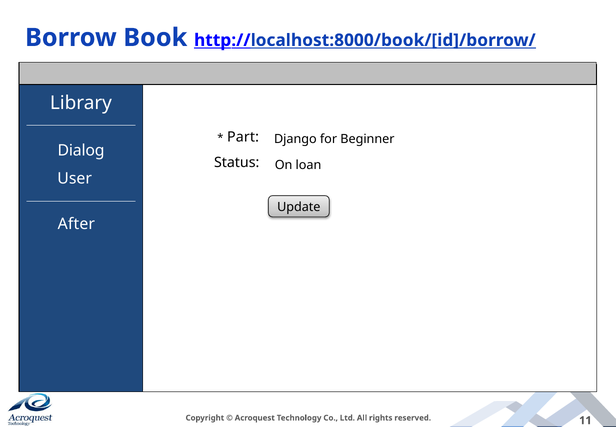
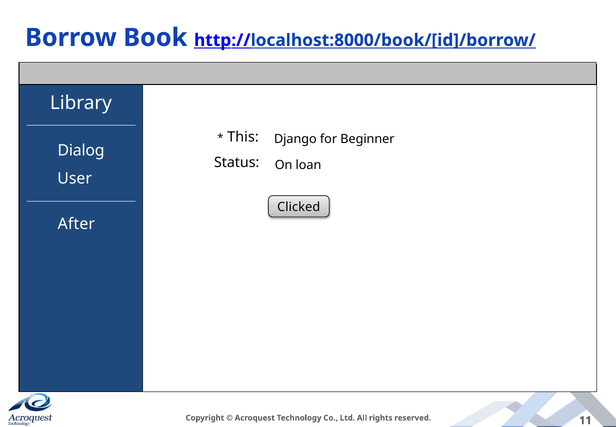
Part: Part -> This (243, 137)
Update: Update -> Clicked (299, 207)
